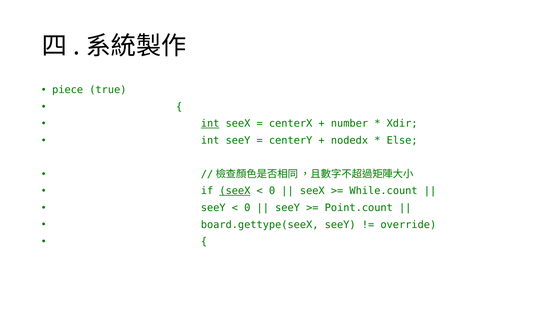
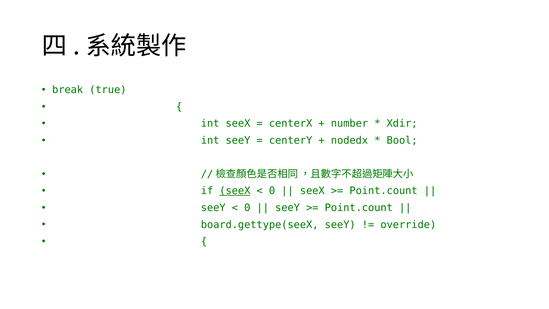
piece: piece -> break (68, 90)
int underline: present -> none (210, 123)
Else: Else -> Bool (402, 140)
While.count: While.count -> Point.count (384, 191)
